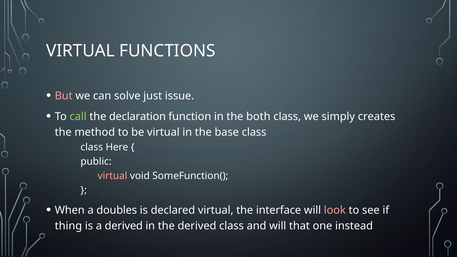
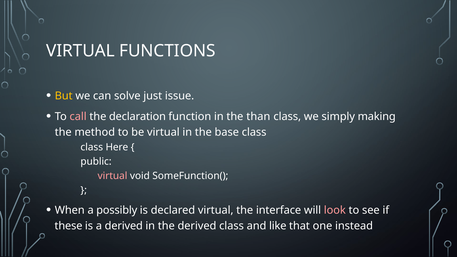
But colour: pink -> yellow (64, 96)
call colour: light green -> pink (78, 116)
both: both -> than (258, 116)
creates: creates -> making (377, 116)
doubles: doubles -> possibly (117, 210)
thing: thing -> these (69, 226)
and will: will -> like (278, 226)
